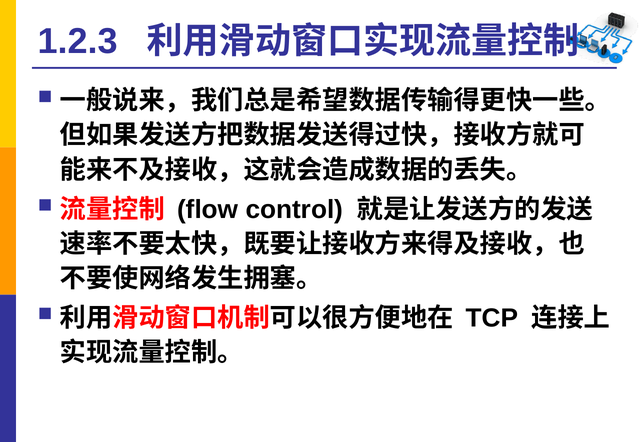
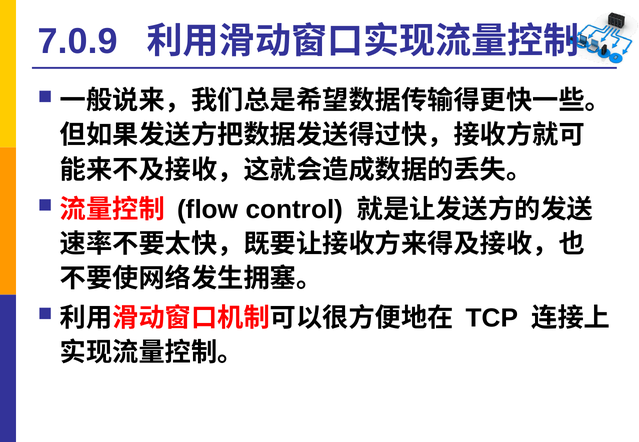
1.2.3: 1.2.3 -> 7.0.9 (78, 41)
